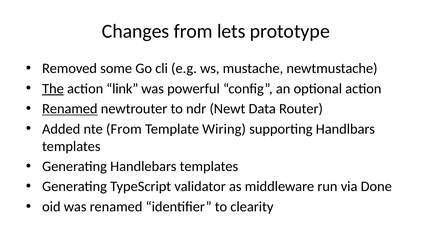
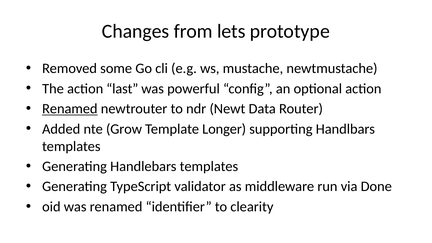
The underline: present -> none (53, 89)
link: link -> last (122, 89)
nte From: From -> Grow (124, 129)
Wiring: Wiring -> Longer (224, 129)
